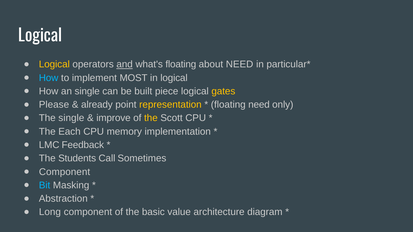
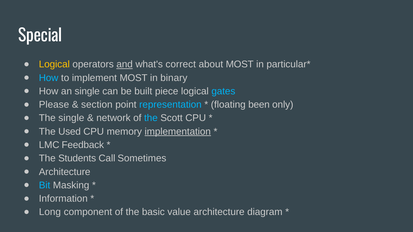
Logical: Logical -> Special (40, 36)
what's floating: floating -> correct (181, 64)
about NEED: NEED -> MOST (240, 64)
in logical: logical -> binary (174, 78)
gates colour: yellow -> light blue (223, 91)
already: already -> section (97, 105)
representation colour: yellow -> light blue (170, 105)
floating need: need -> been (259, 105)
improve: improve -> network (113, 118)
the colour: yellow -> light blue (151, 118)
Each: Each -> Used (70, 132)
implementation underline: none -> present (178, 132)
Component: Component -> Architecture (65, 172)
Abstraction: Abstraction -> Information (63, 199)
